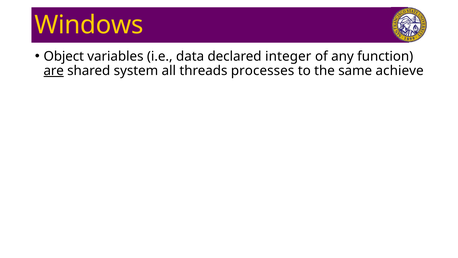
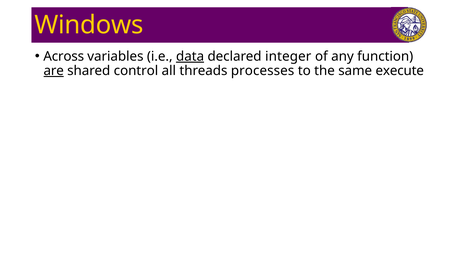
Object: Object -> Across (64, 56)
data underline: none -> present (190, 56)
system: system -> control (136, 71)
achieve: achieve -> execute (400, 71)
